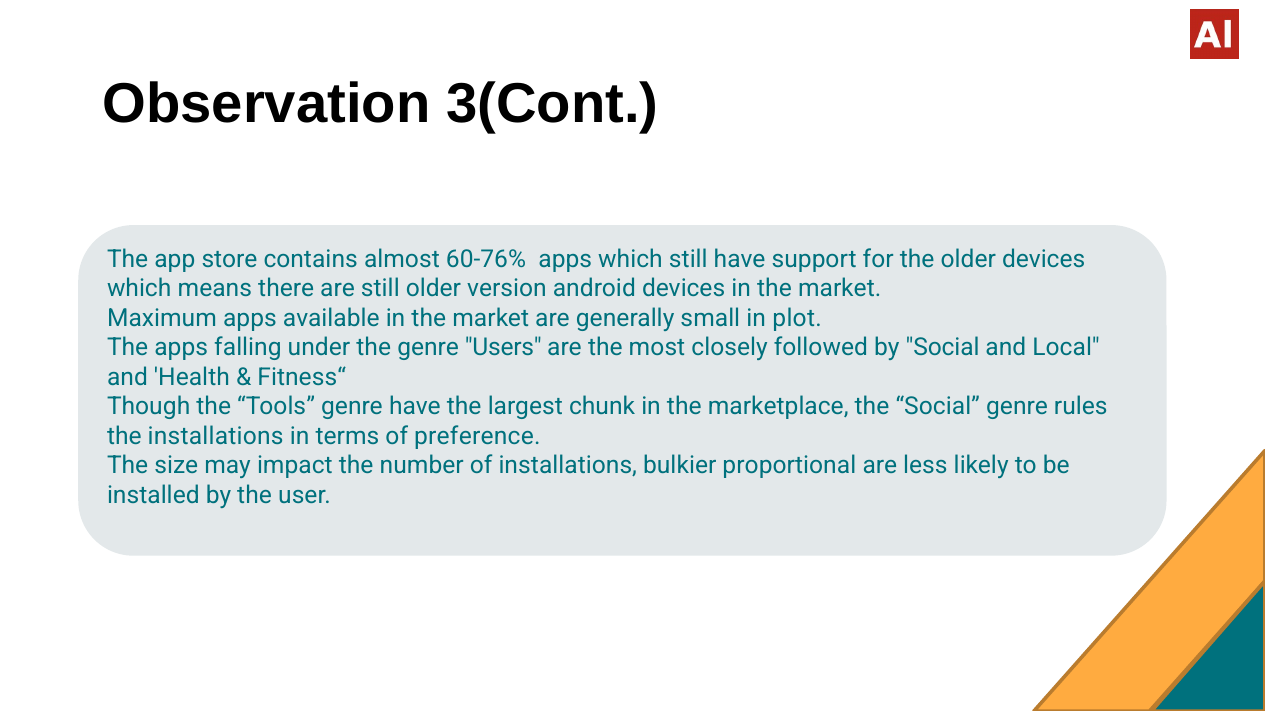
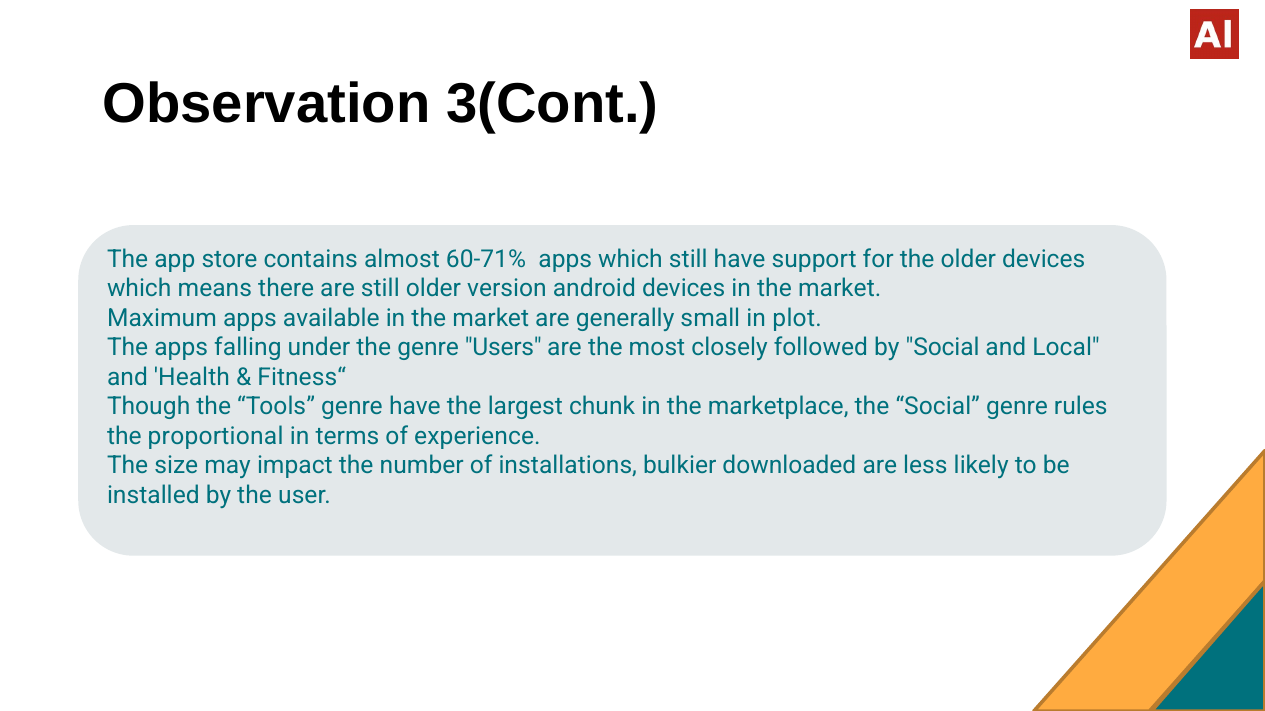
60-76%: 60-76% -> 60-71% (486, 259)
the installations: installations -> proportional (216, 437)
preference: preference -> experience (477, 437)
proportional: proportional -> downloaded (789, 466)
